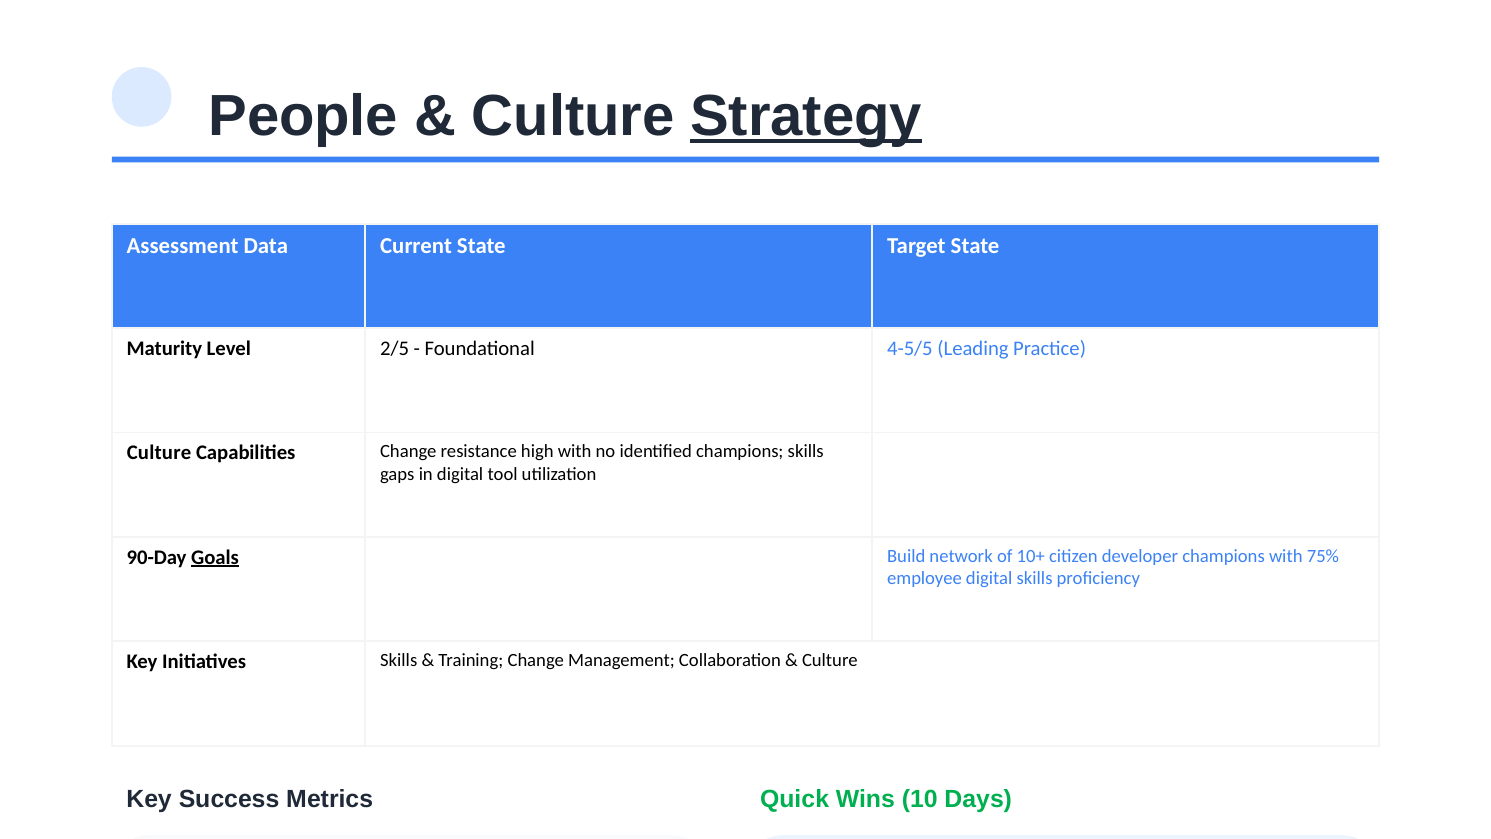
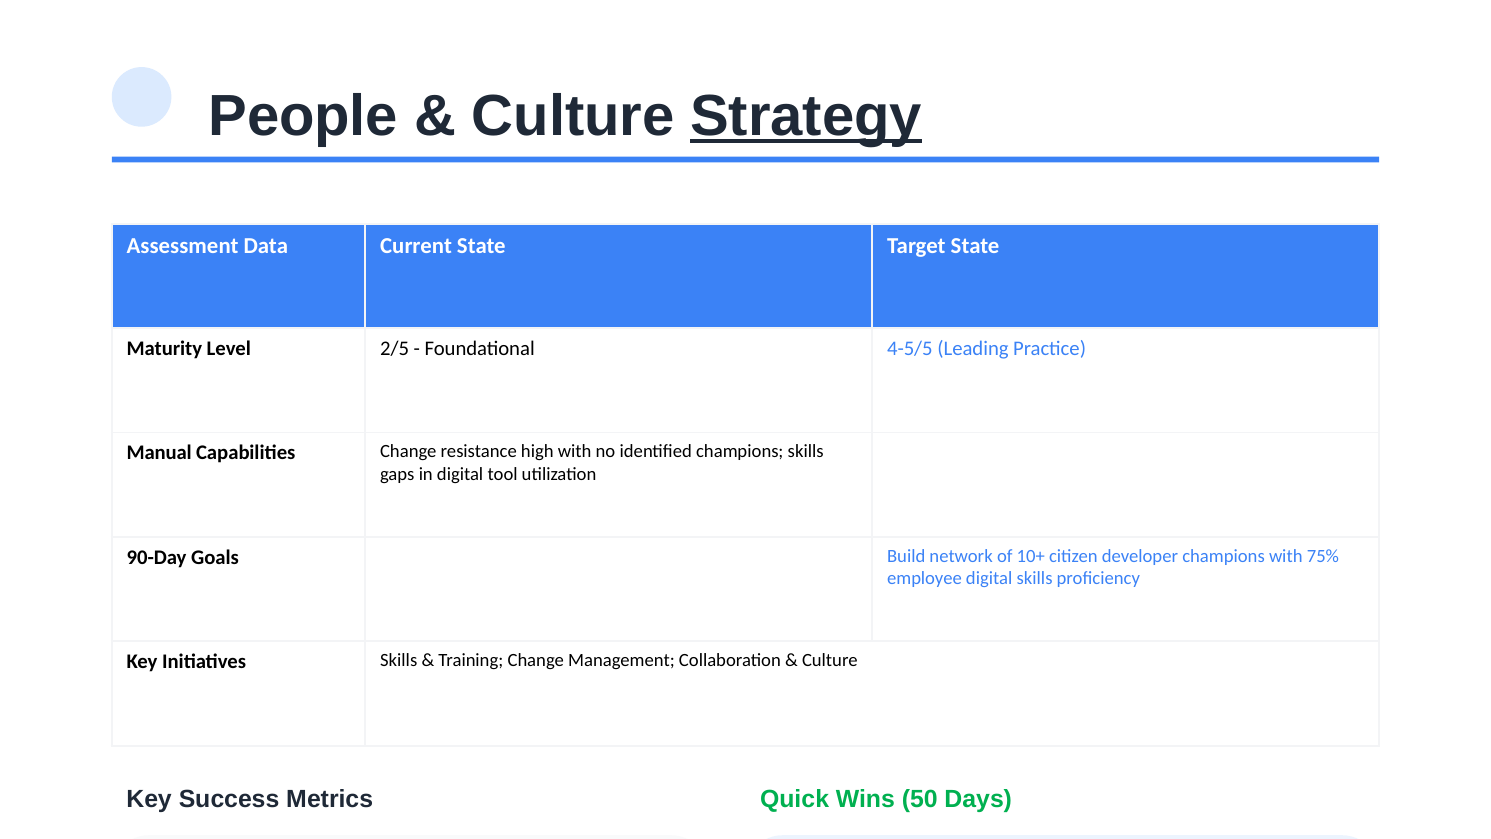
Culture: Culture -> Manual (159, 453)
Goals underline: present -> none (215, 557)
10: 10 -> 50 (920, 799)
